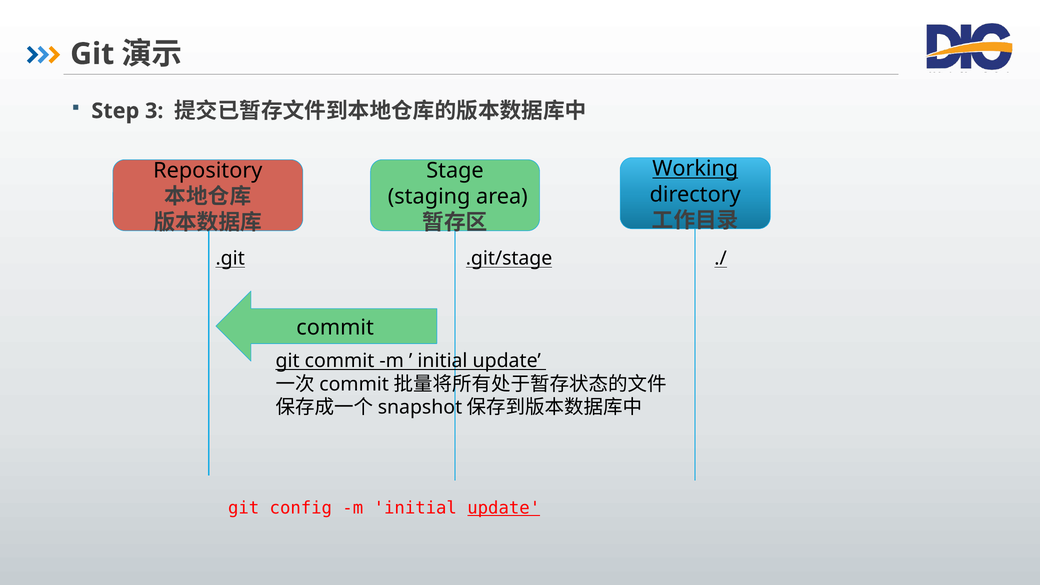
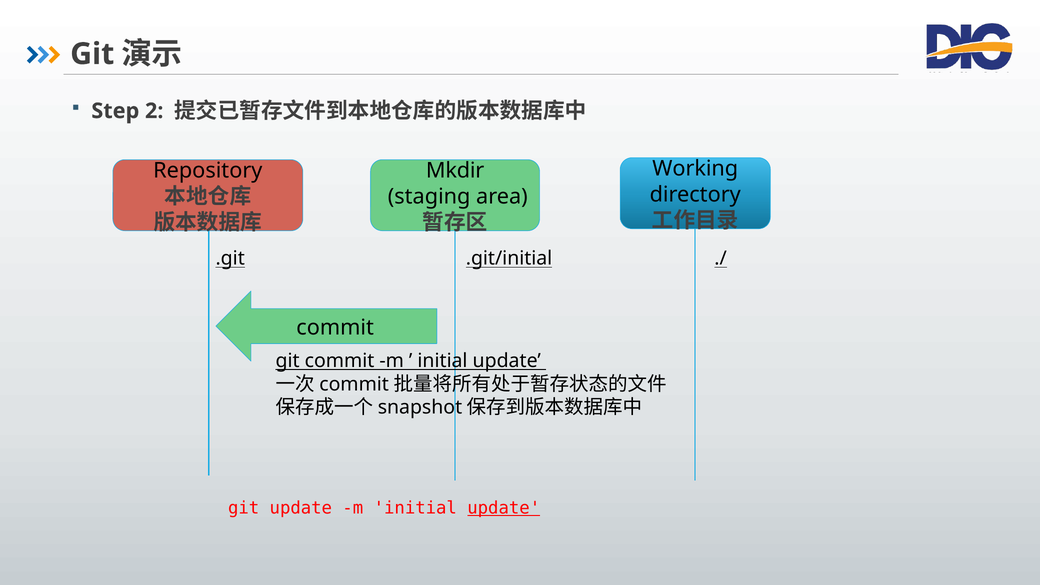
3: 3 -> 2 (154, 111)
Working underline: present -> none (695, 169)
Stage: Stage -> Mkdir (455, 171)
.git/stage: .git/stage -> .git/initial (509, 258)
git config: config -> update (301, 508)
